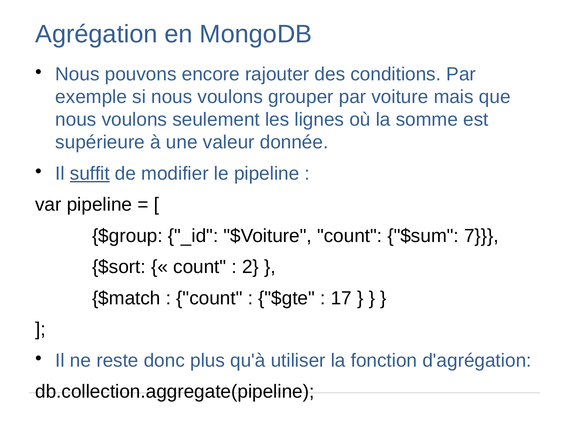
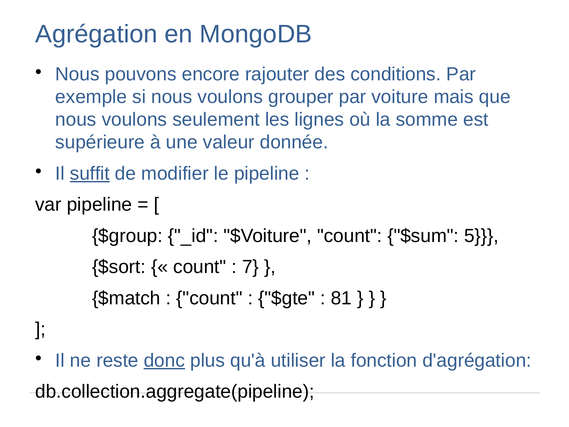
7: 7 -> 5 (481, 236)
2: 2 -> 7 (251, 267)
17: 17 -> 81 (341, 298)
donc underline: none -> present (164, 360)
